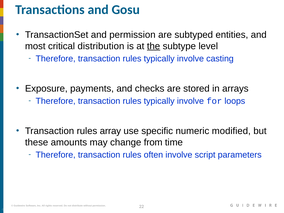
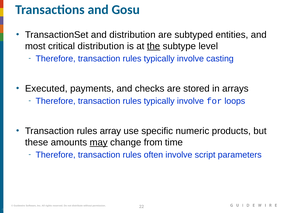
and permission: permission -> distribution (132, 35)
Exposure: Exposure -> Executed (46, 89)
modified: modified -> products (231, 131)
may underline: none -> present (99, 142)
